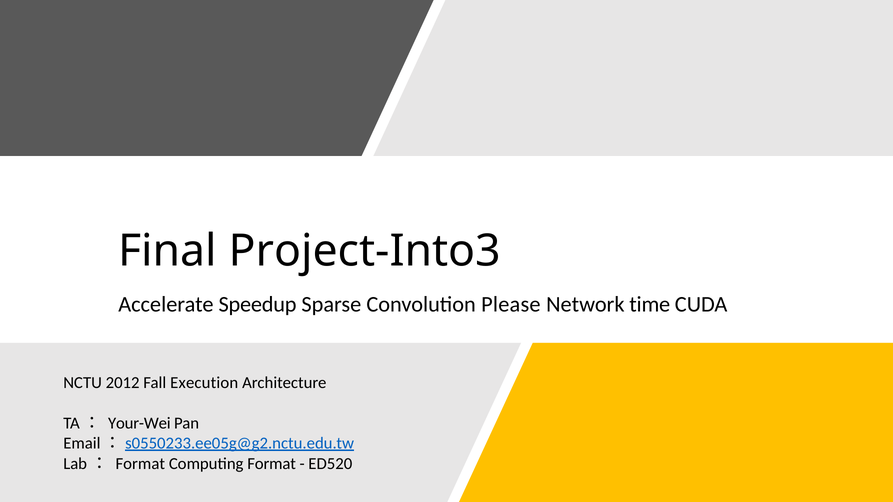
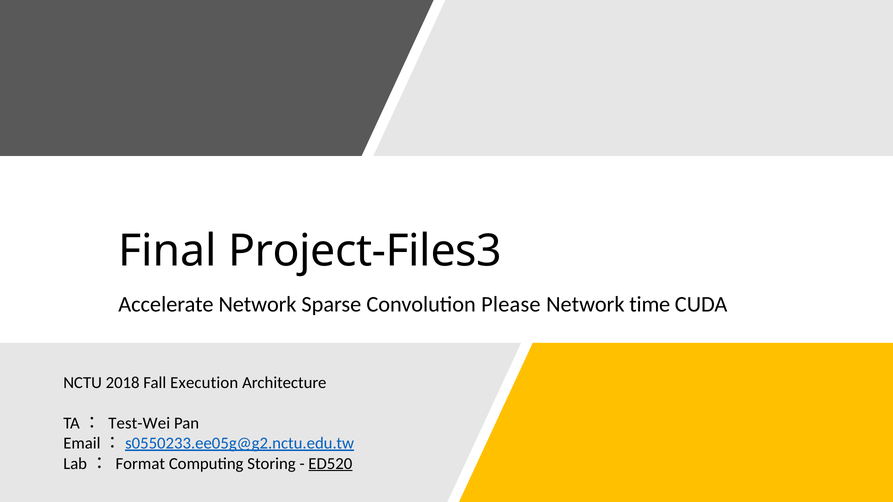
Project-Into3: Project-Into3 -> Project-Files3 (365, 251)
Accelerate Speedup: Speedup -> Network (258, 304)
2012: 2012 -> 2018 (123, 383)
Your-Wei: Your-Wei -> Test-Wei (139, 423)
Computing Format: Format -> Storing (272, 464)
ED520 underline: none -> present (330, 464)
